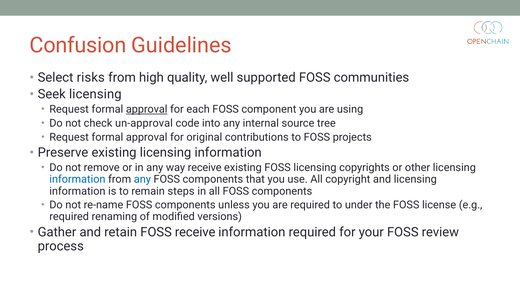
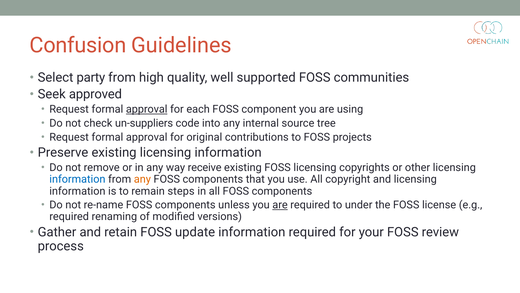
risks: risks -> party (91, 77)
Seek licensing: licensing -> approved (95, 94)
un-approval: un-approval -> un-suppliers (144, 123)
any colour: blue -> orange (142, 179)
are underline: none -> present (280, 205)
FOSS receive: receive -> update (195, 232)
